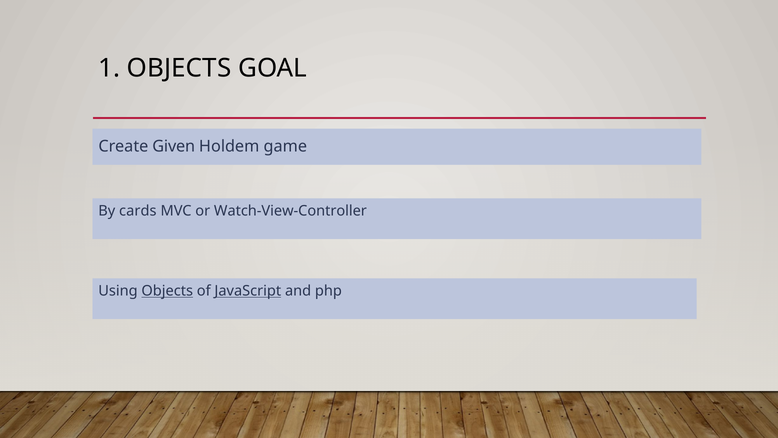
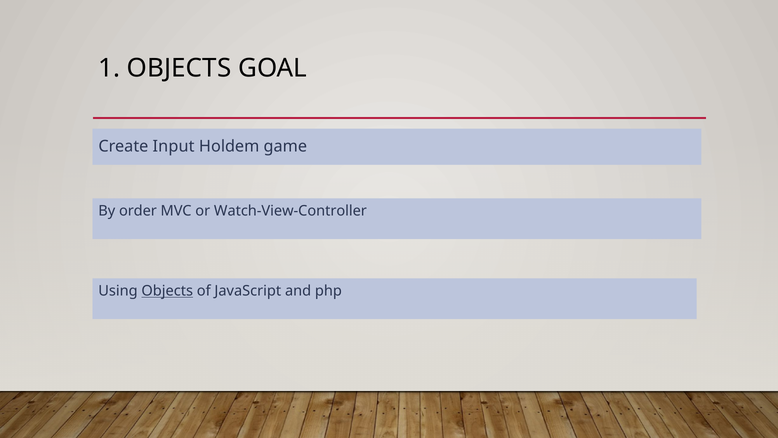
Given: Given -> Input (174, 146)
cards: cards -> order (138, 211)
JavaScript underline: present -> none (248, 291)
